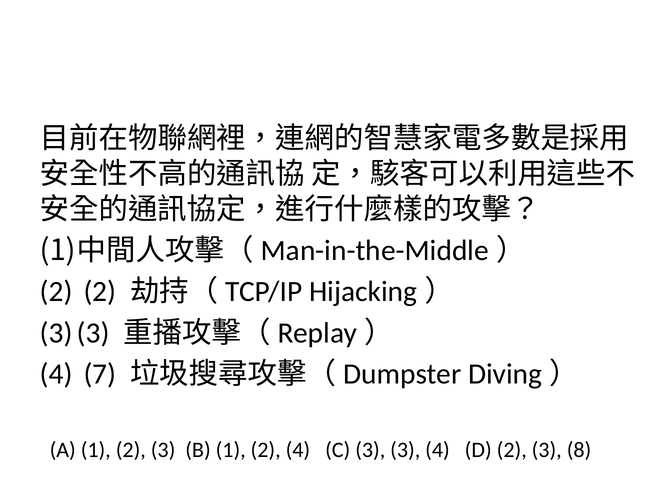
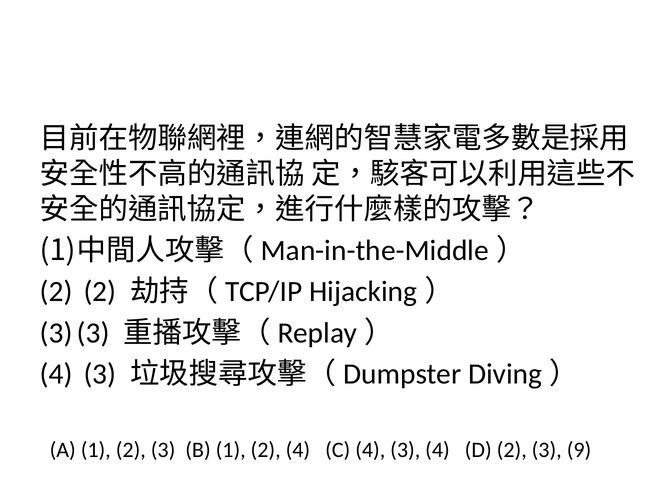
7: 7 -> 3 (100, 375)
C 3: 3 -> 4 (370, 451)
8: 8 -> 9 (579, 451)
